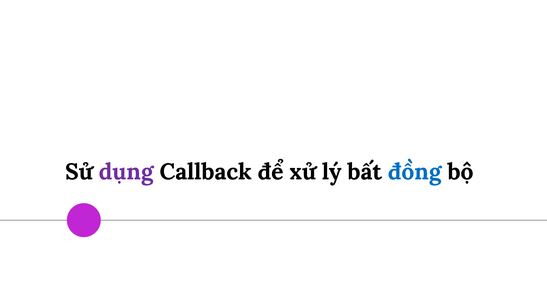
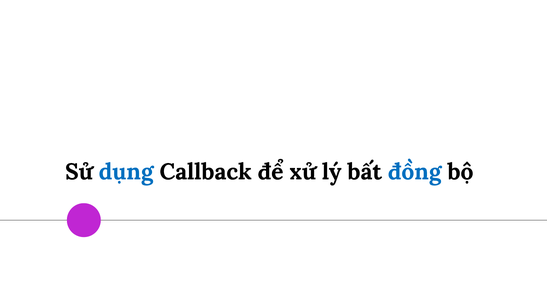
dụng colour: purple -> blue (126, 172)
